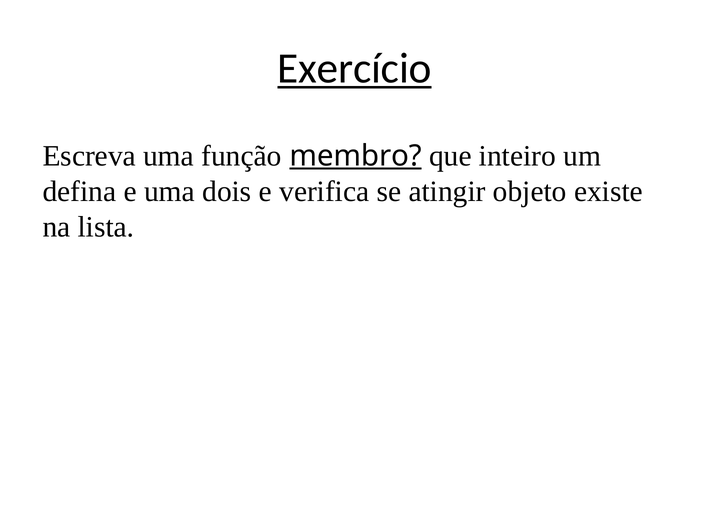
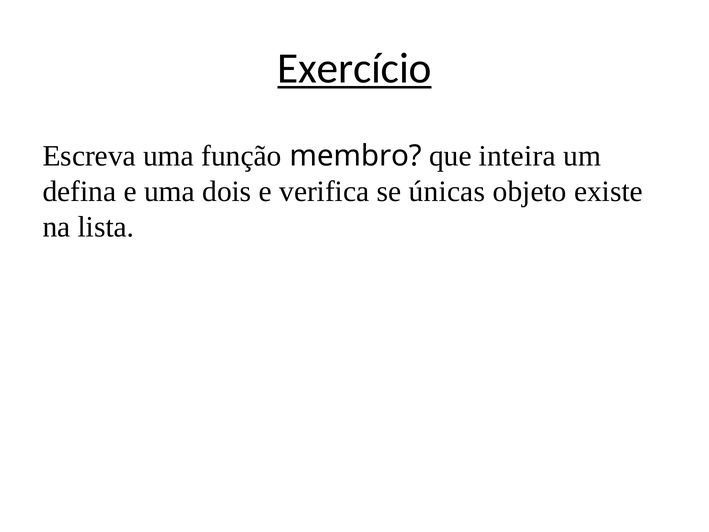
membro underline: present -> none (356, 156)
inteiro: inteiro -> inteira (517, 156)
atingir: atingir -> únicas (447, 191)
